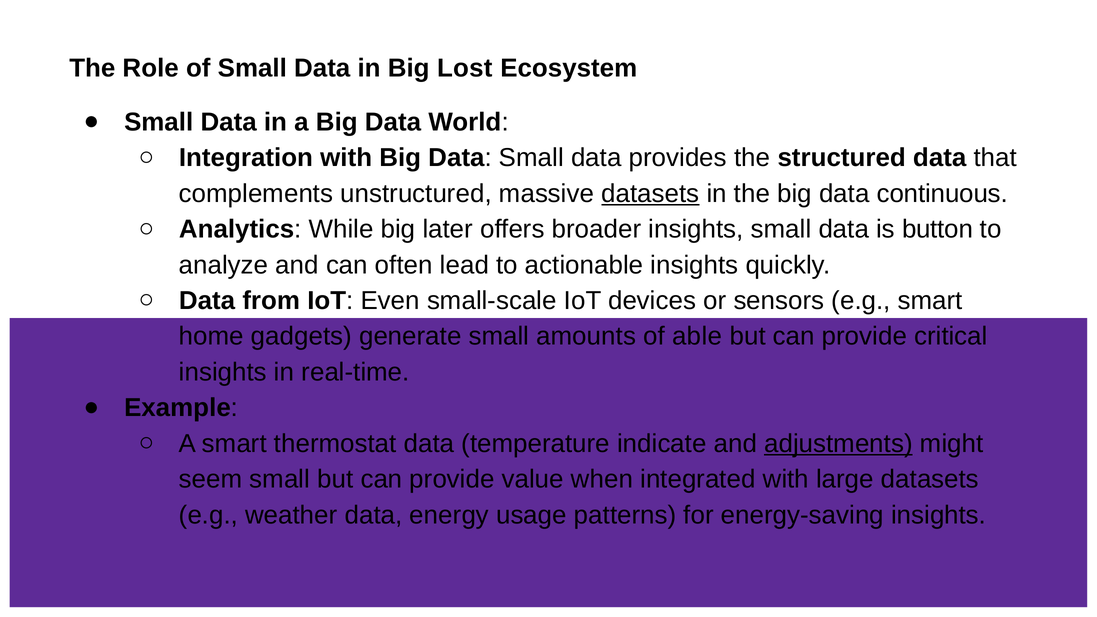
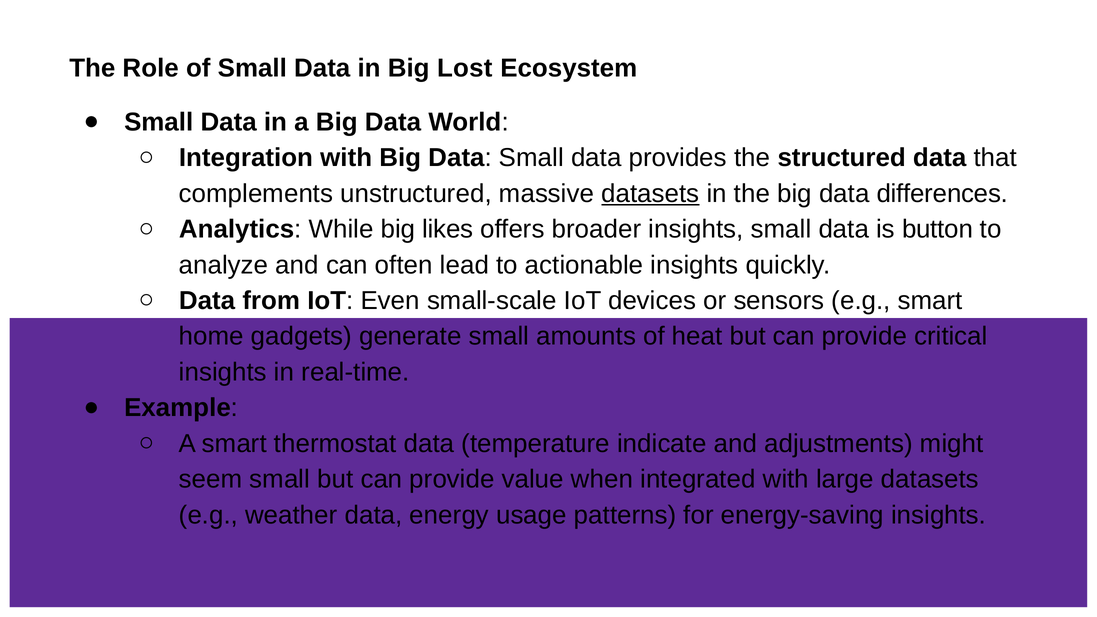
continuous: continuous -> differences (942, 194)
later: later -> likes (448, 229)
able: able -> heat (697, 336)
adjustments underline: present -> none (838, 444)
